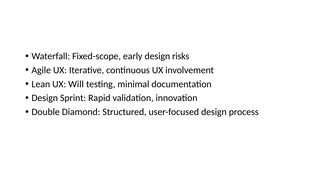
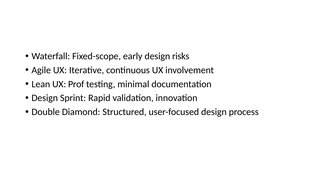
Will: Will -> Prof (76, 84)
